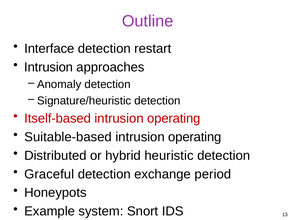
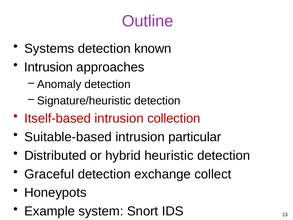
Interface: Interface -> Systems (49, 49)
restart: restart -> known (153, 49)
operating: operating -> collection (174, 118)
operating: operating -> particular (195, 137)
period: period -> collect (213, 174)
